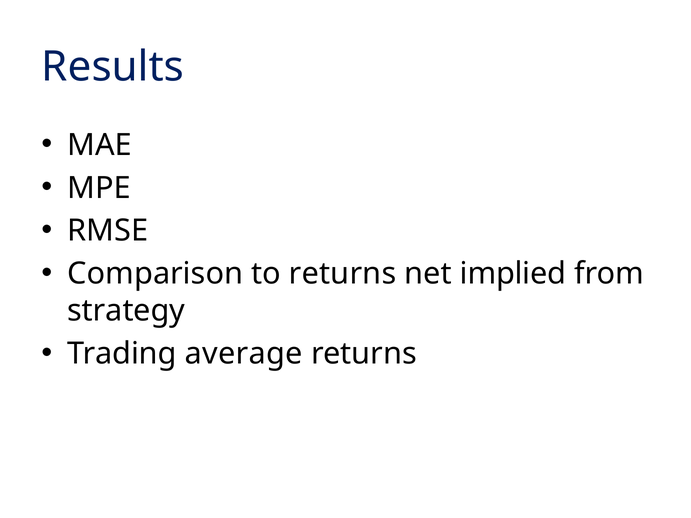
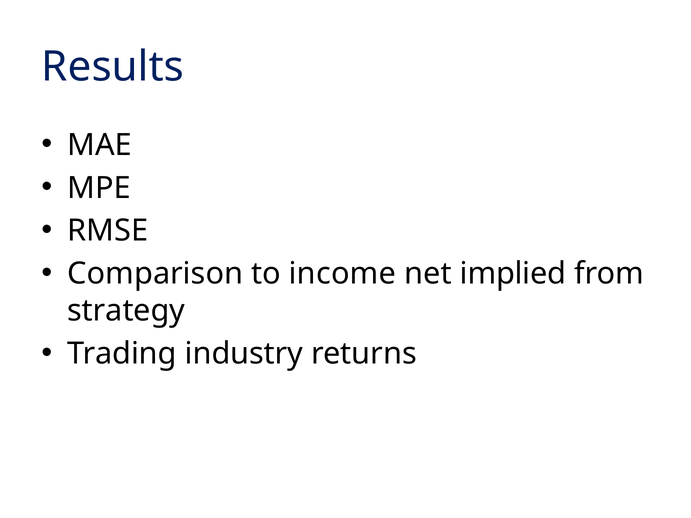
to returns: returns -> income (342, 274)
average: average -> industry (244, 354)
